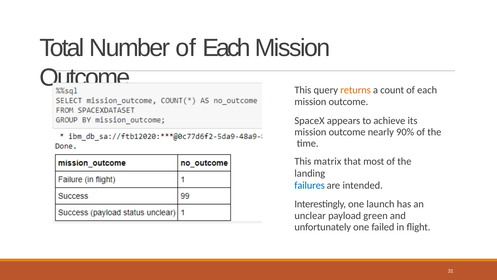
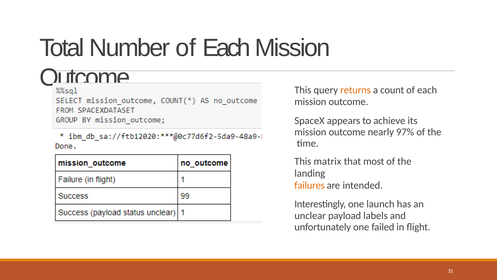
90%: 90% -> 97% (405, 132)
failures colour: blue -> orange (310, 185)
green: green -> labels (376, 215)
